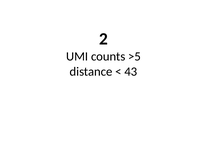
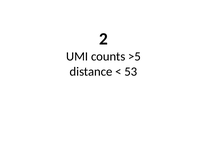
43: 43 -> 53 (131, 72)
